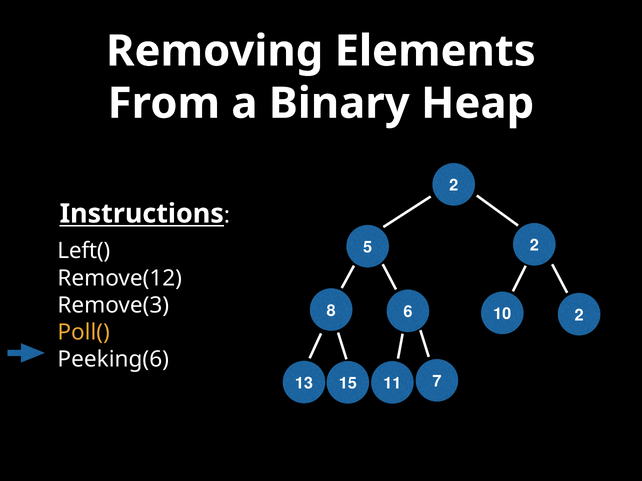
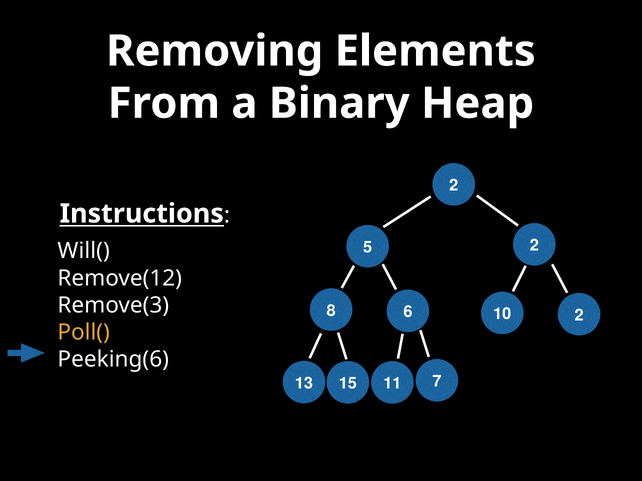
Left(: Left( -> Will( (84, 251)
